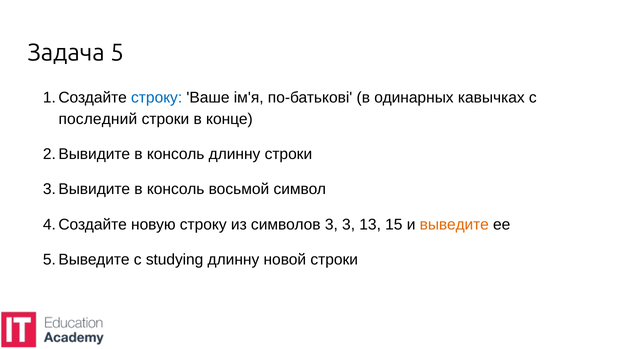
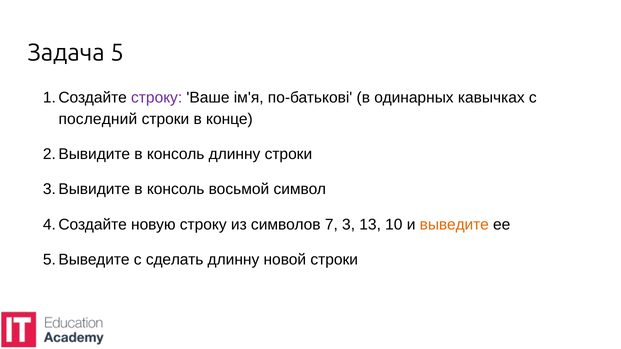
строку colour: blue -> purple (157, 98)
символов 3: 3 -> 7 (331, 225)
15: 15 -> 10 (394, 225)
studying: studying -> сделать (175, 260)
